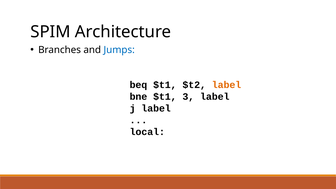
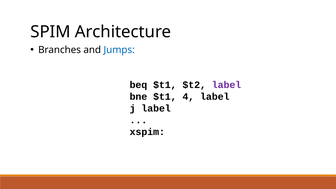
label colour: orange -> purple (227, 85)
3: 3 -> 4 (188, 97)
local: local -> xspim (147, 132)
